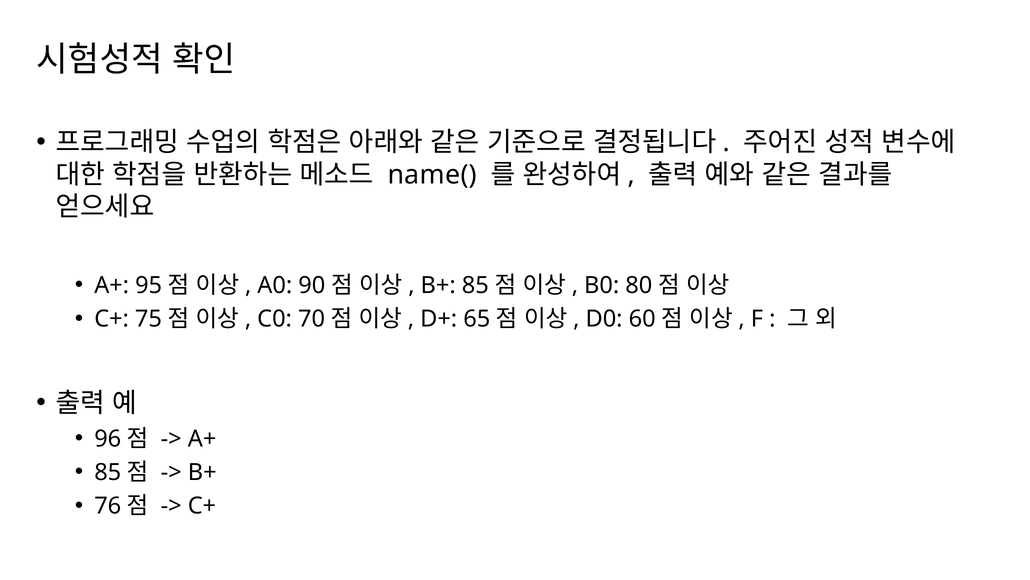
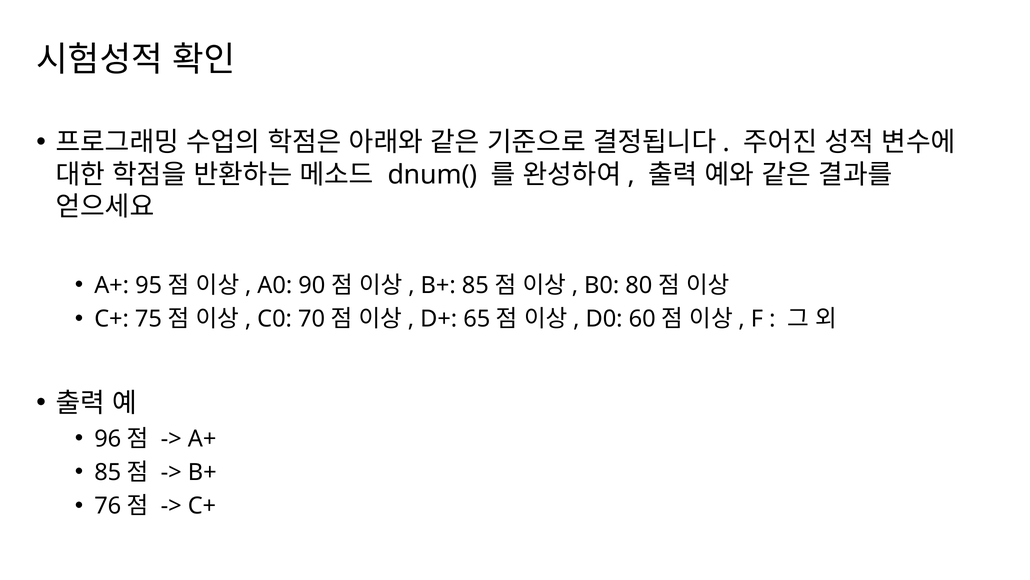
name(: name( -> dnum( (433, 175)
